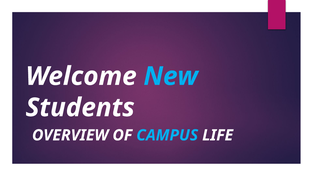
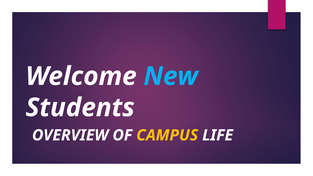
CAMPUS colour: light blue -> yellow (167, 135)
